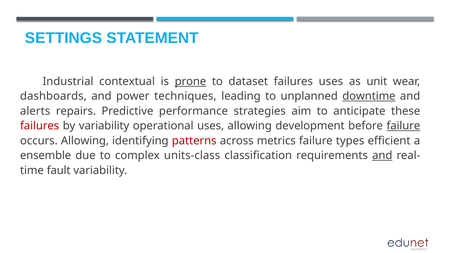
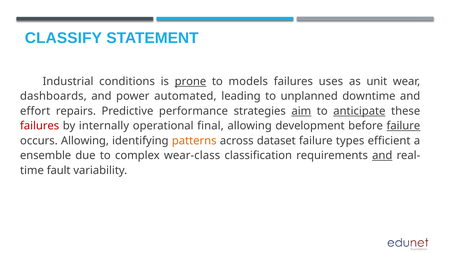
SETTINGS: SETTINGS -> CLASSIFY (63, 38)
contextual: contextual -> conditions (127, 81)
dataset: dataset -> models (248, 81)
techniques: techniques -> automated (185, 96)
downtime underline: present -> none (369, 96)
alerts: alerts -> effort (35, 111)
aim underline: none -> present (301, 111)
anticipate underline: none -> present (359, 111)
by variability: variability -> internally (104, 126)
operational uses: uses -> final (210, 126)
patterns colour: red -> orange (194, 141)
metrics: metrics -> dataset (276, 141)
units-class: units-class -> wear-class (192, 156)
